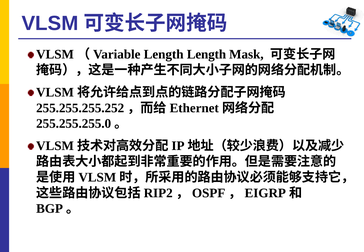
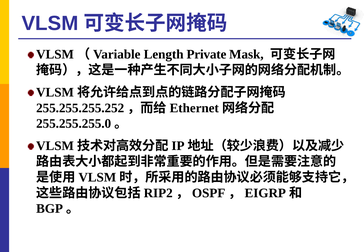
Length Length: Length -> Private (206, 54)
